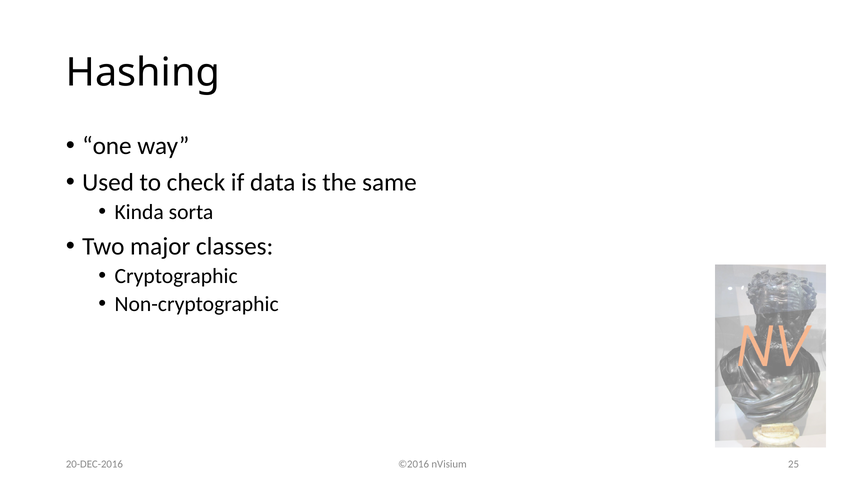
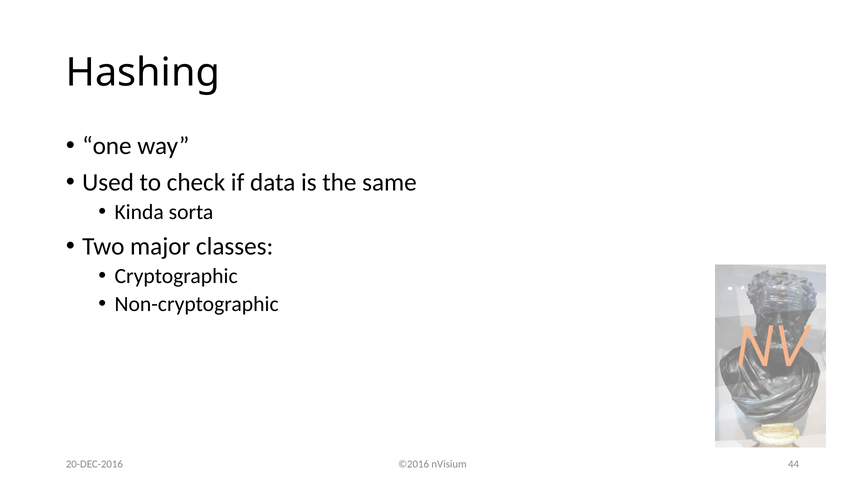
25: 25 -> 44 (794, 465)
